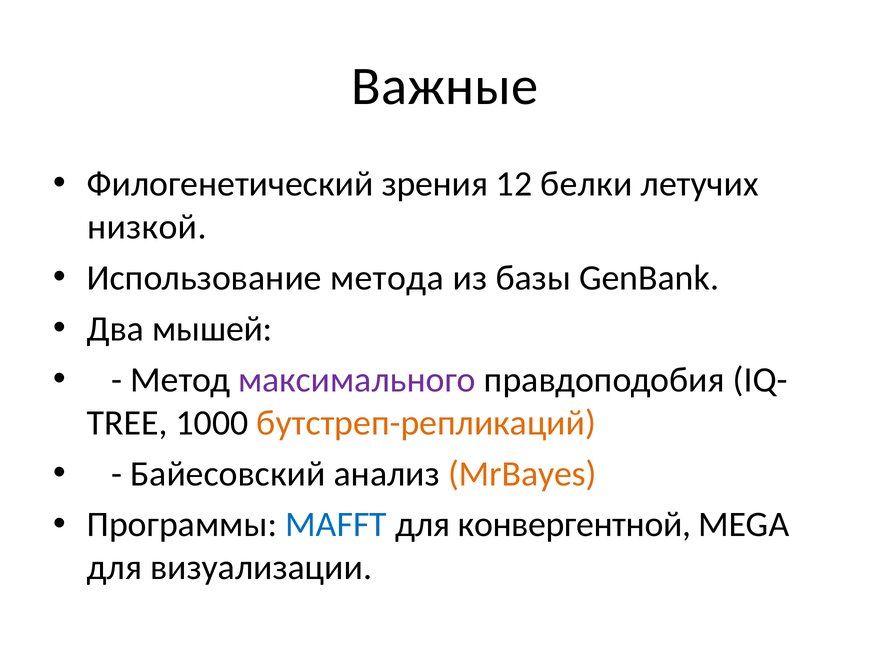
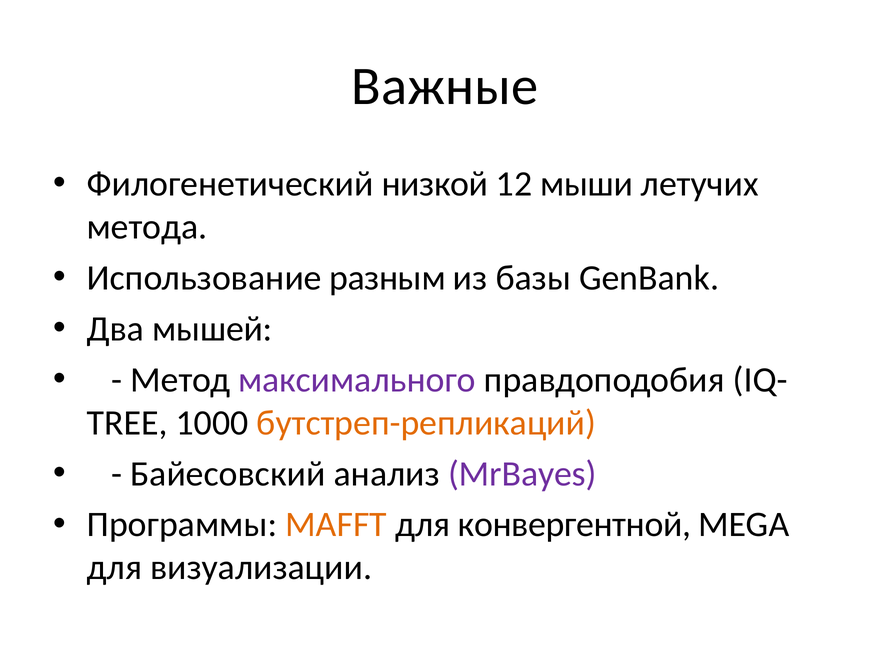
зрения: зрения -> низкой (435, 184)
белки: белки -> мыши (587, 184)
низкой: низкой -> метода (147, 227)
метода: метода -> разным (387, 278)
MrBayes colour: orange -> purple (522, 474)
MAFFT colour: blue -> orange (336, 525)
